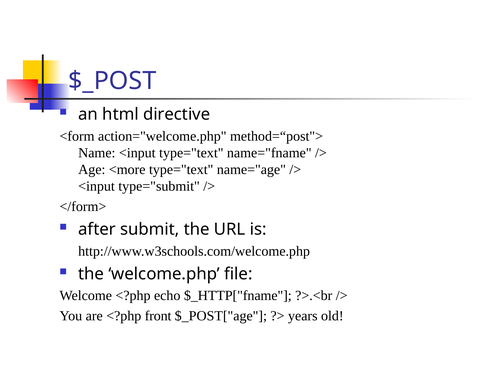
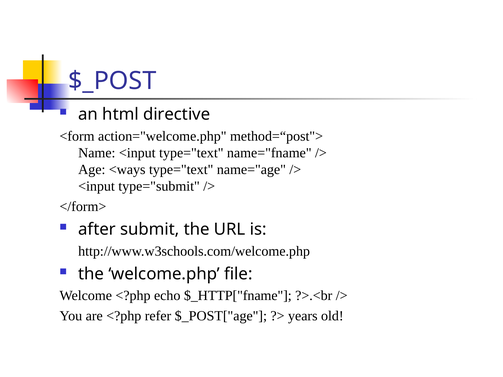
<more: <more -> <ways (127, 170)
front: front -> refer (158, 316)
